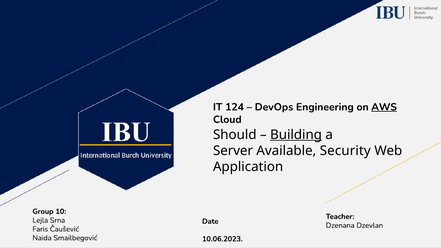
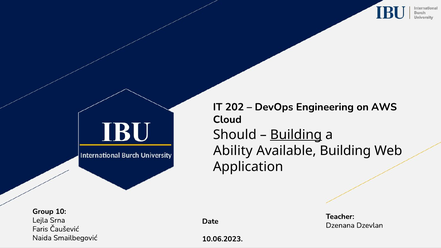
124: 124 -> 202 (235, 107)
AWS underline: present -> none (384, 107)
Server: Server -> Ability (233, 151)
Available Security: Security -> Building (345, 151)
